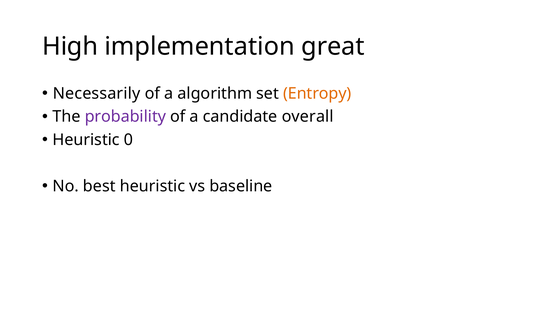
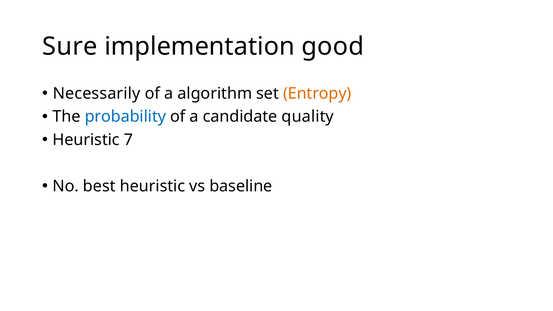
High: High -> Sure (70, 46)
great: great -> good (333, 46)
probability colour: purple -> blue (125, 117)
overall: overall -> quality (308, 117)
0: 0 -> 7 (128, 140)
